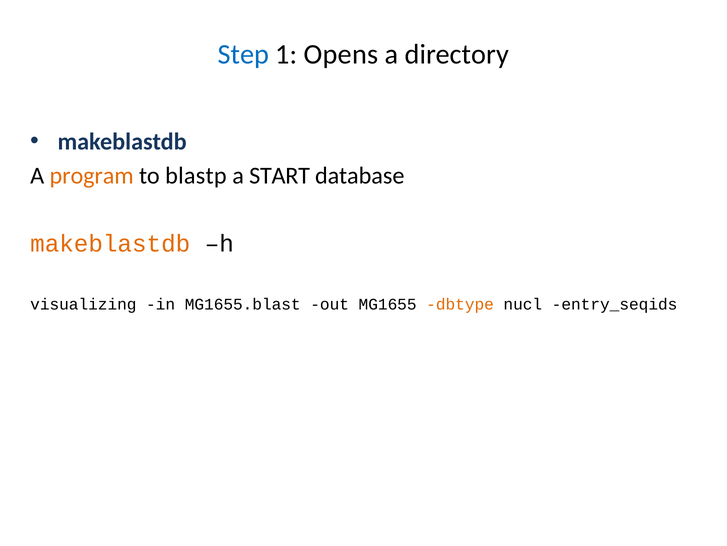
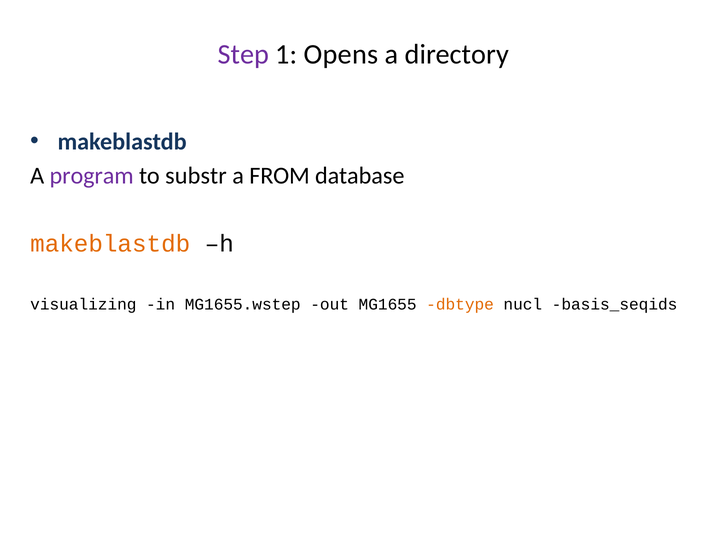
Step colour: blue -> purple (244, 55)
program colour: orange -> purple (92, 175)
blastp: blastp -> substr (196, 175)
START: START -> FROM (280, 175)
MG1655.blast: MG1655.blast -> MG1655.wstep (243, 304)
entry_seqids: entry_seqids -> basis_seqids (615, 304)
